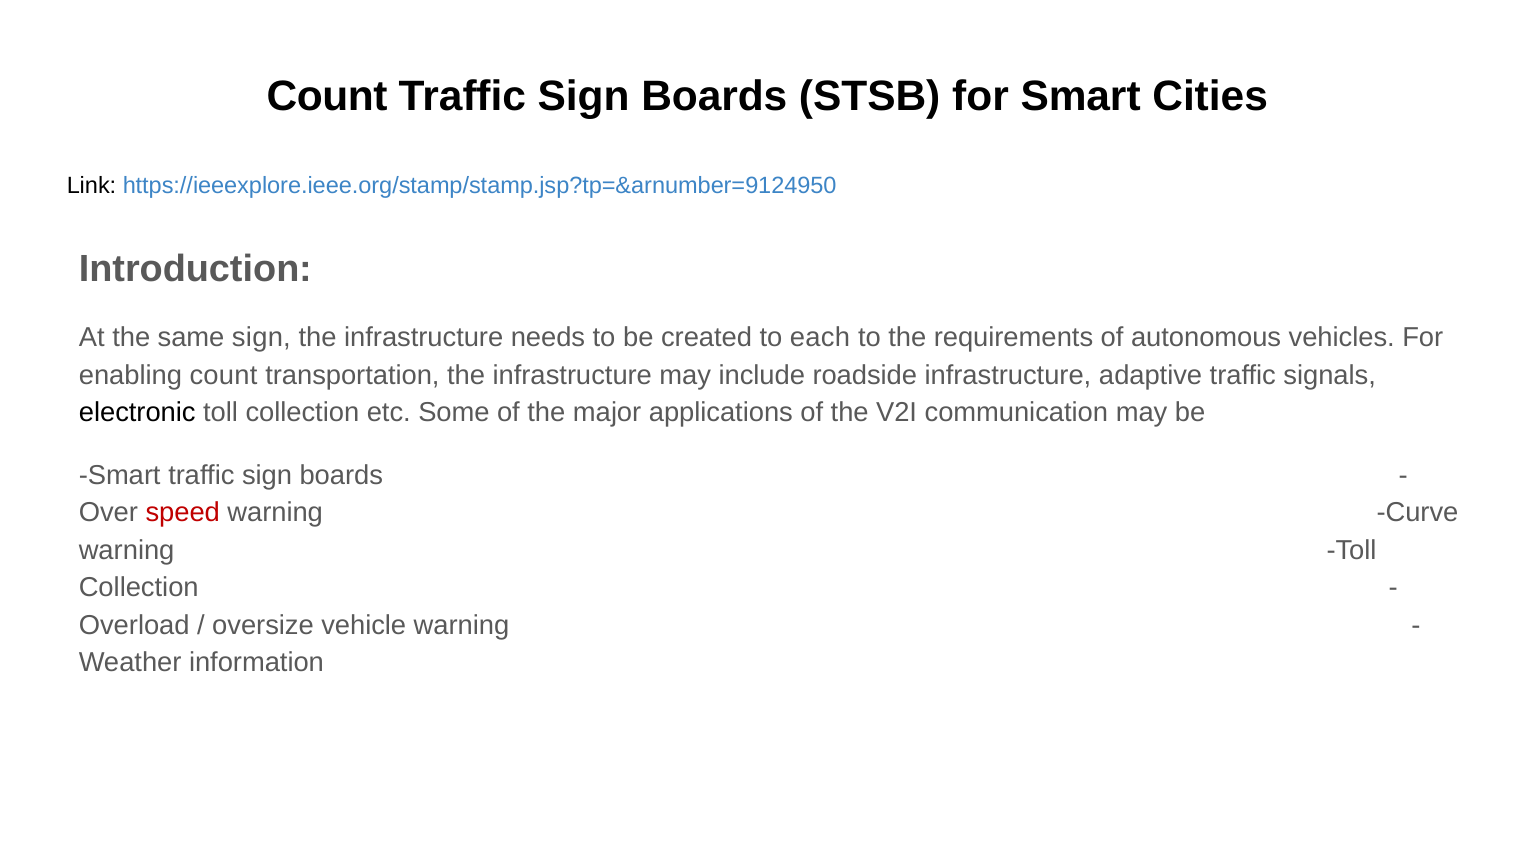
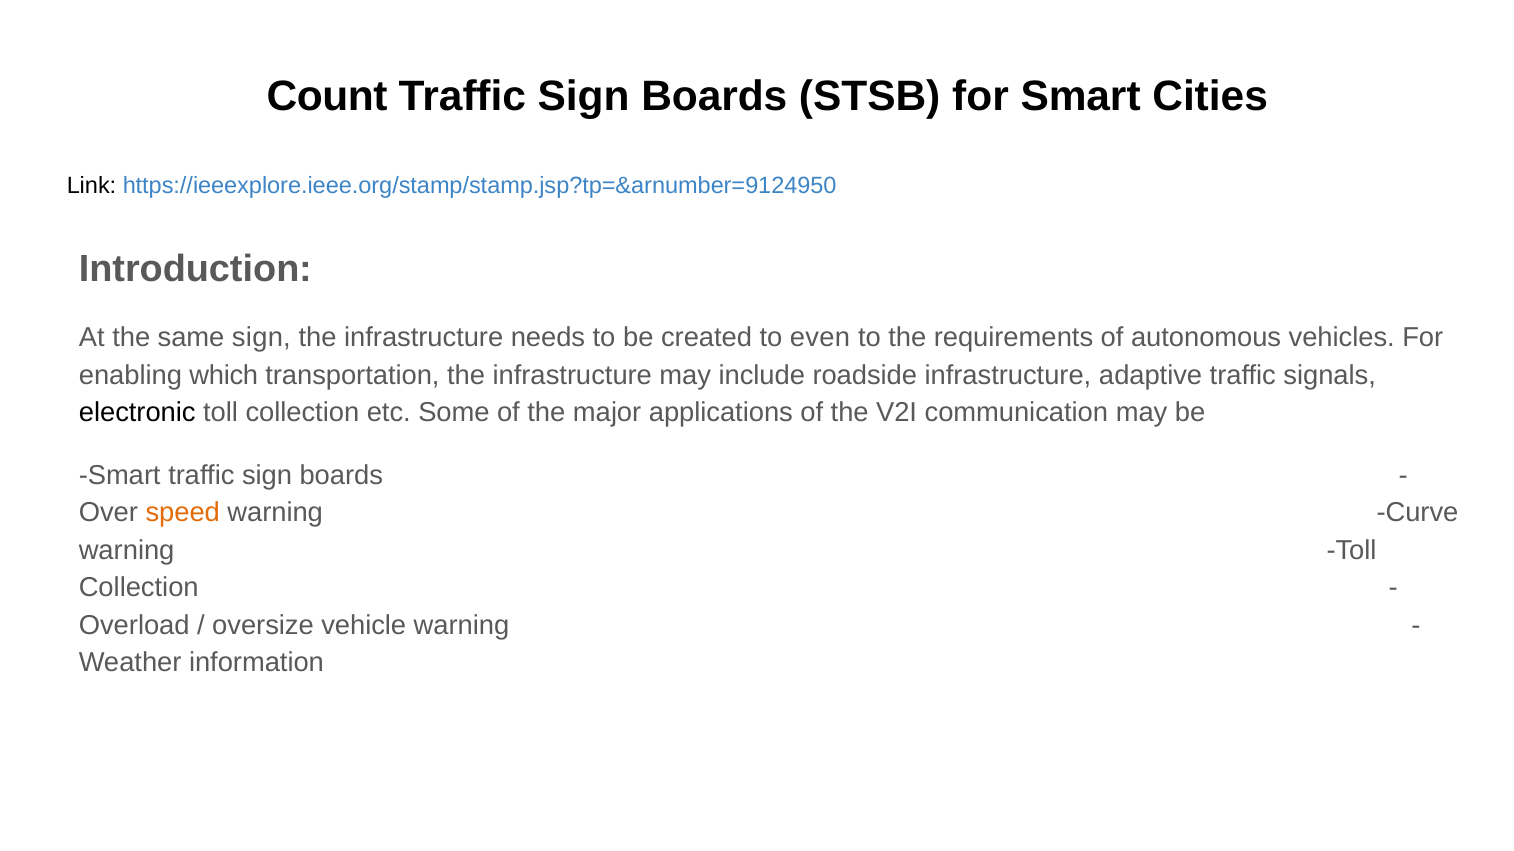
each: each -> even (820, 338)
enabling count: count -> which (224, 375)
speed colour: red -> orange (183, 513)
